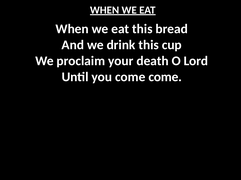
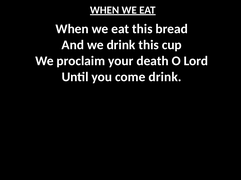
come come: come -> drink (165, 77)
